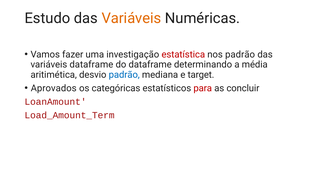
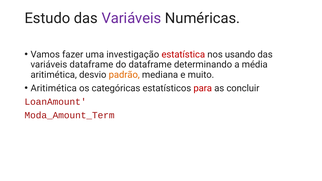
Variáveis colour: orange -> purple (131, 18)
nos padrão: padrão -> usando (240, 54)
padrão colour: blue -> orange (124, 75)
target: target -> muito (201, 75)
Aprovados: Aprovados -> Aritimética (54, 88)
Load_Amount_Term: Load_Amount_Term -> Moda_Amount_Term (70, 115)
